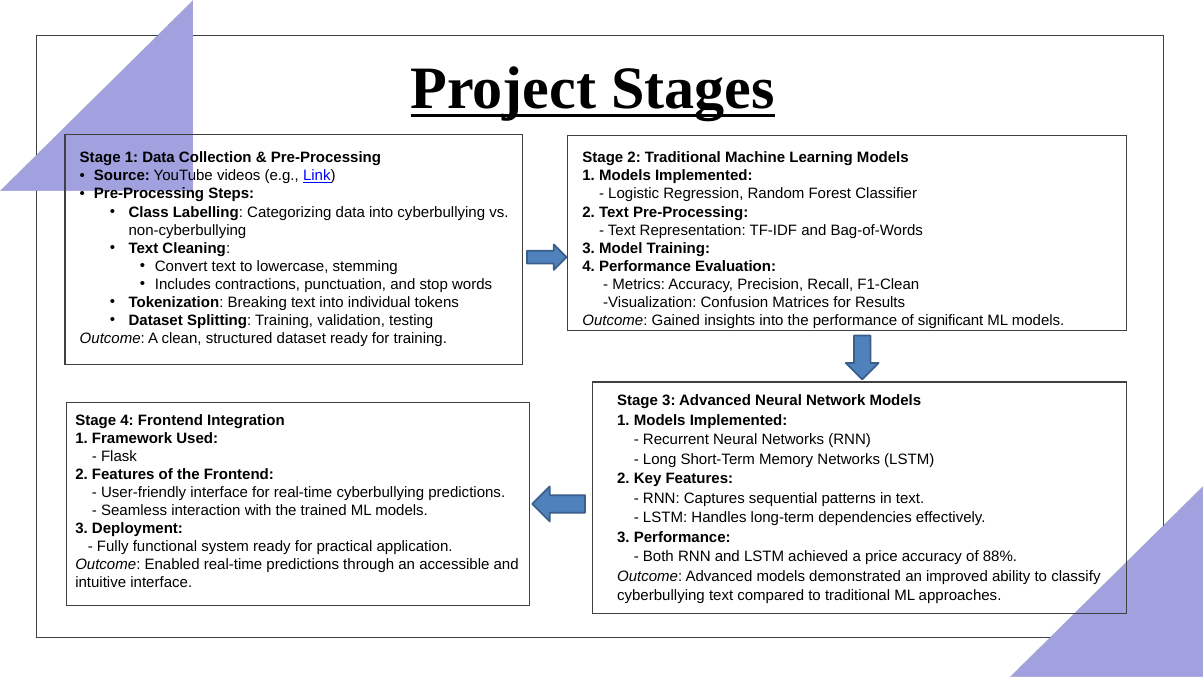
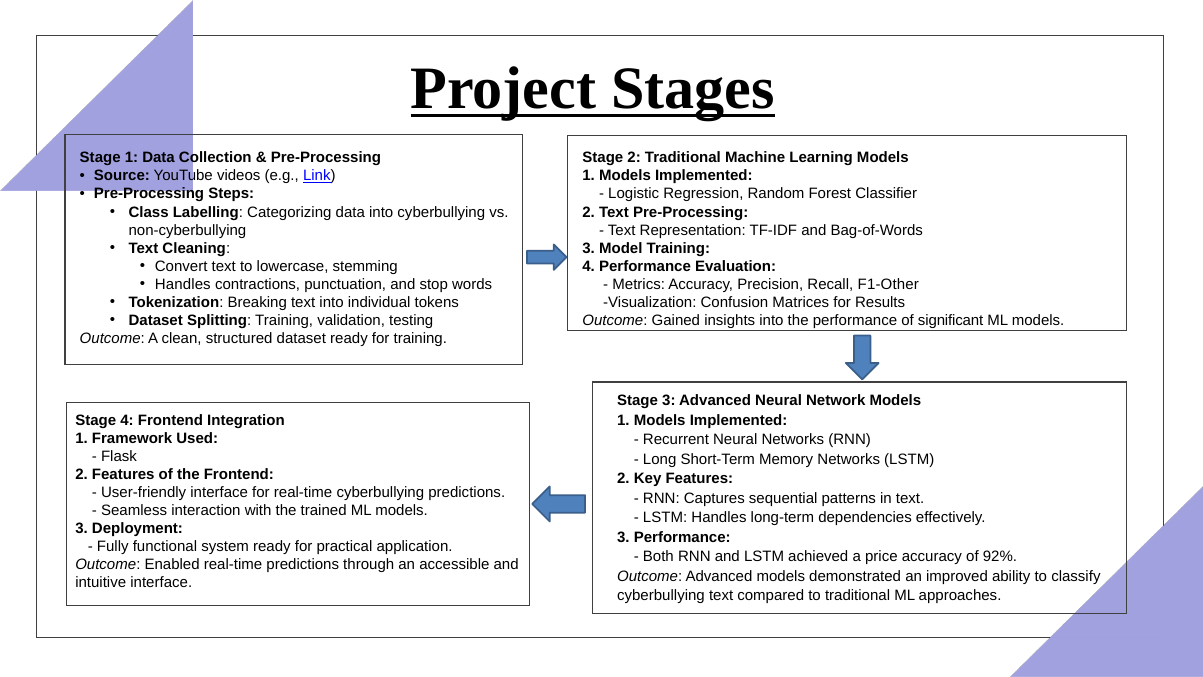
Includes: Includes -> Handles (183, 284)
F1-Clean: F1-Clean -> F1-Other (888, 284)
88%: 88% -> 92% (1000, 556)
